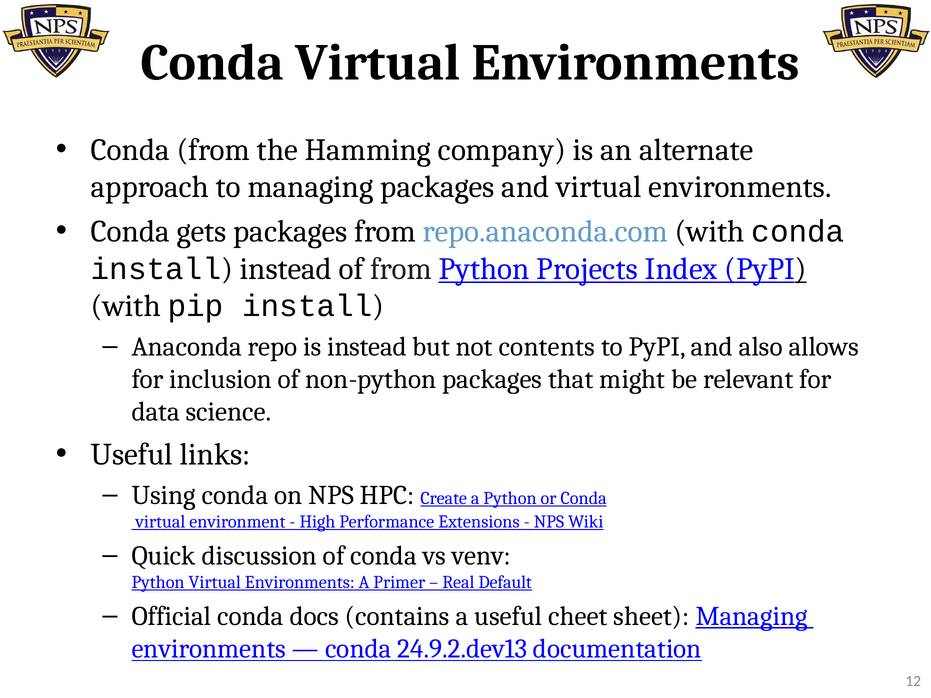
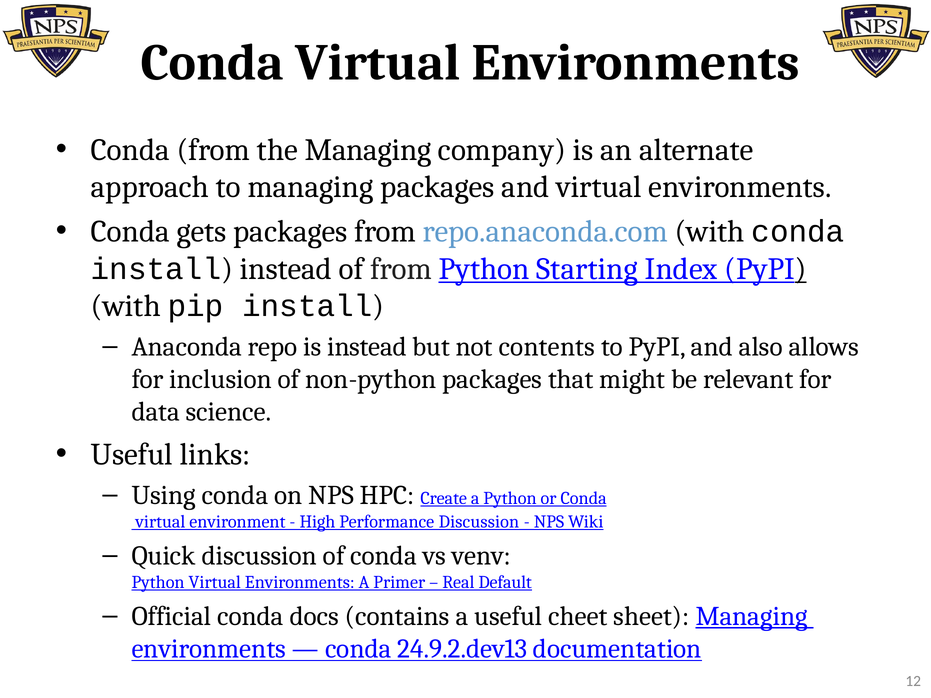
the Hamming: Hamming -> Managing (368, 150)
Projects: Projects -> Starting (587, 269)
Performance Extensions: Extensions -> Discussion (479, 522)
